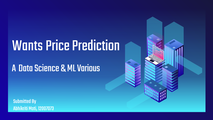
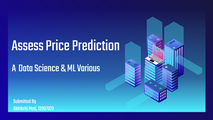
Wants: Wants -> Assess (28, 45)
